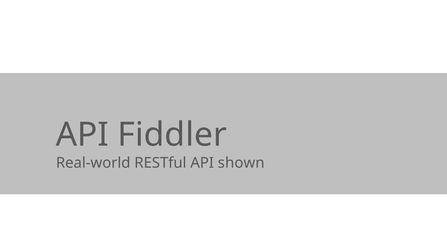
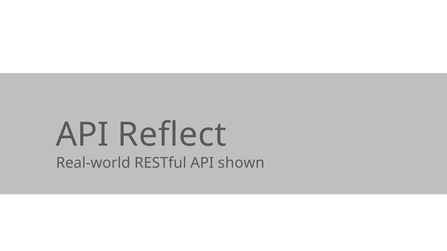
Fiddler: Fiddler -> Reflect (172, 135)
